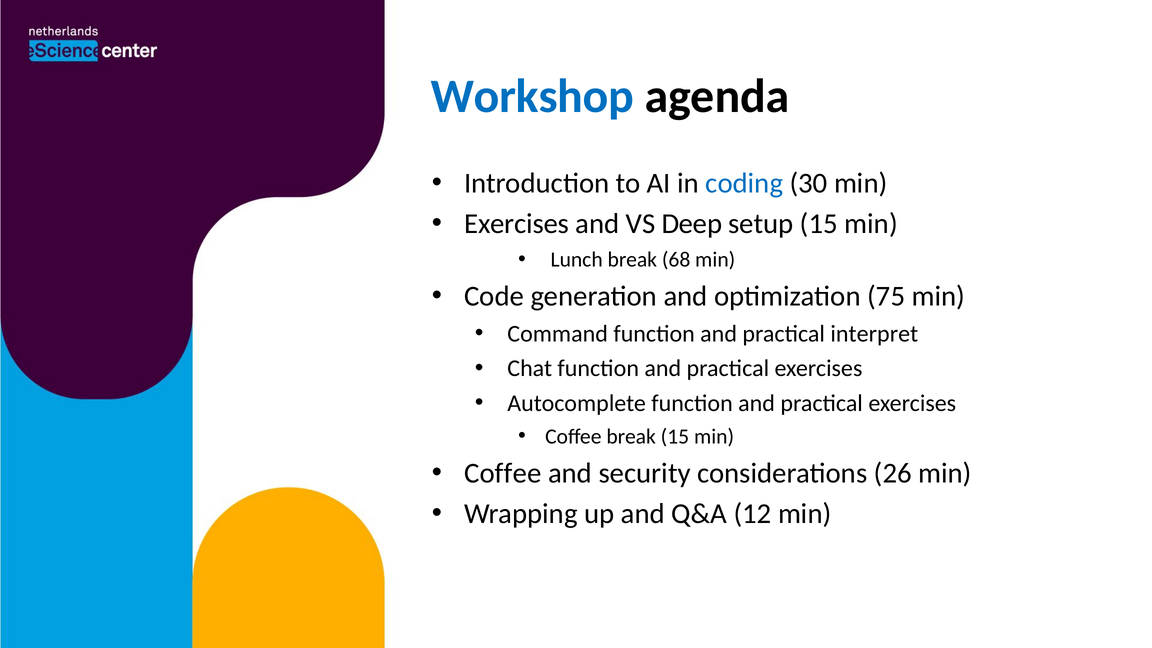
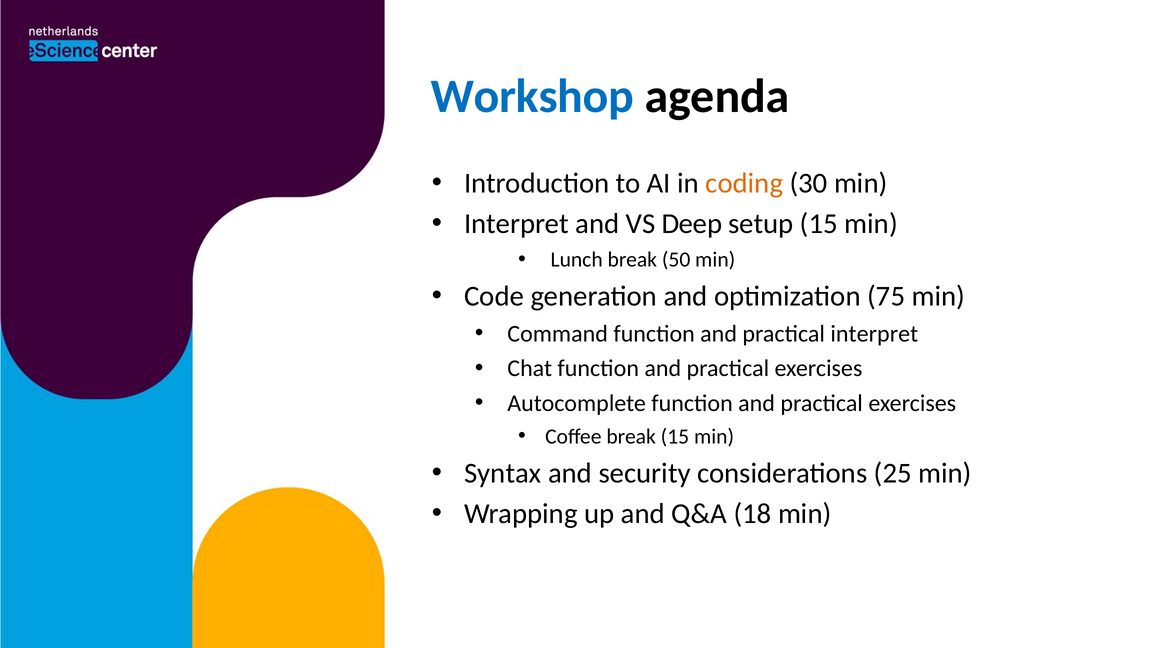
coding colour: blue -> orange (744, 183)
Exercises: Exercises -> Interpret (516, 224)
68: 68 -> 50 (676, 260)
Coffee: Coffee -> Syntax (503, 473)
26: 26 -> 25 (893, 473)
12: 12 -> 18 (753, 514)
